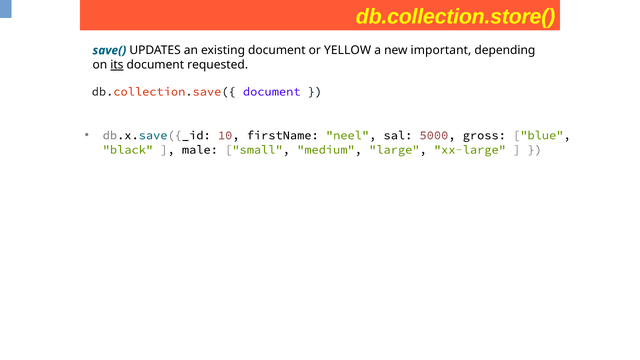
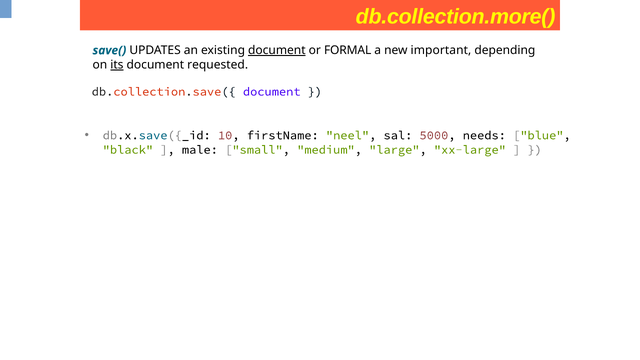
db.collection.store(: db.collection.store( -> db.collection.more( (456, 17)
document underline: none -> present (277, 50)
YELLOW: YELLOW -> FORMAL (348, 50)
gross: gross -> needs (484, 135)
